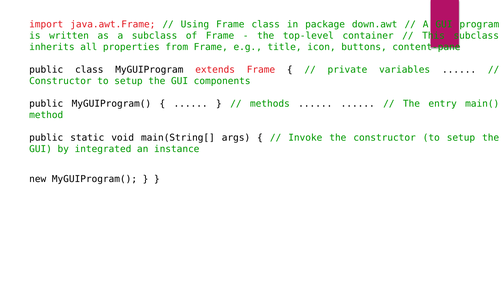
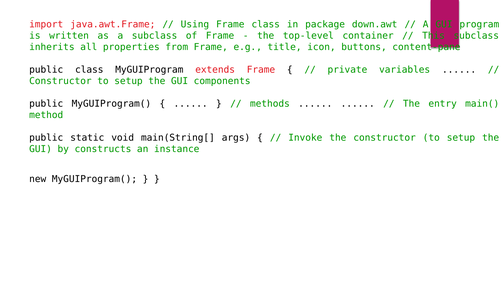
integrated: integrated -> constructs (103, 149)
